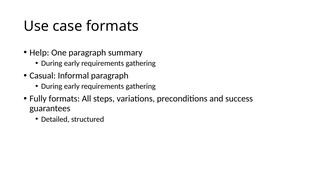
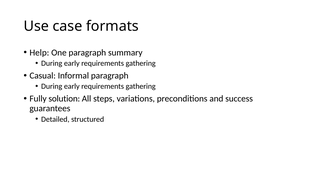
Fully formats: formats -> solution (64, 99)
